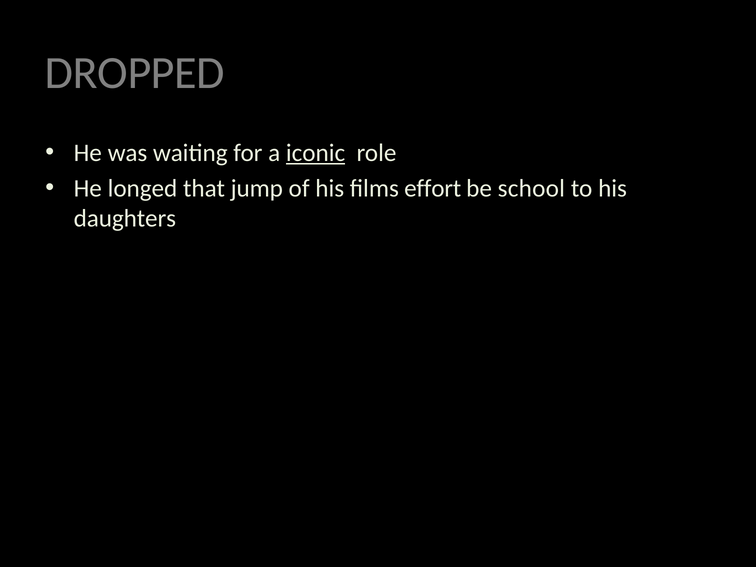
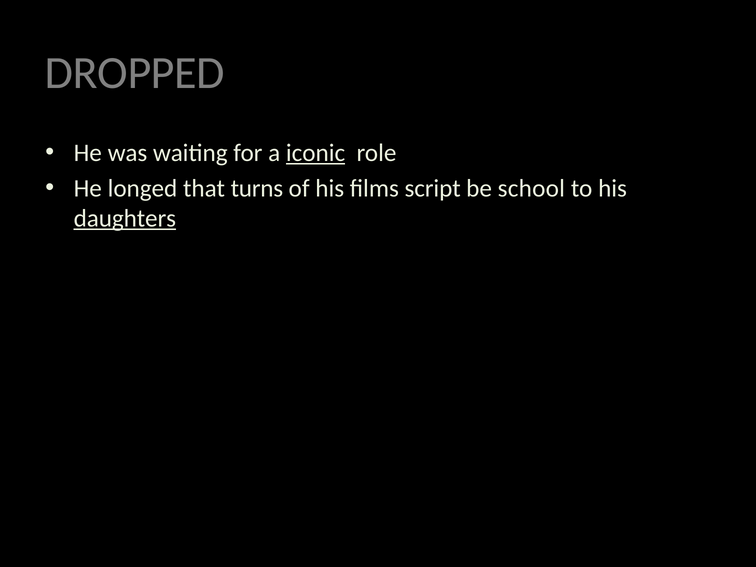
jump: jump -> turns (257, 188)
effort: effort -> script (433, 188)
daughters underline: none -> present (125, 218)
